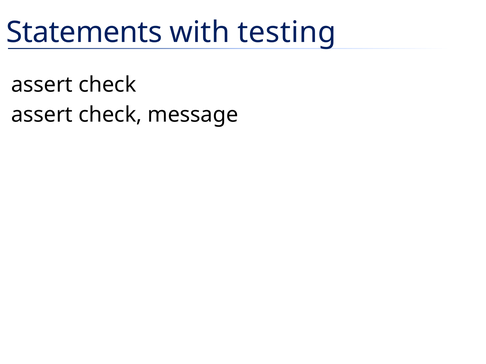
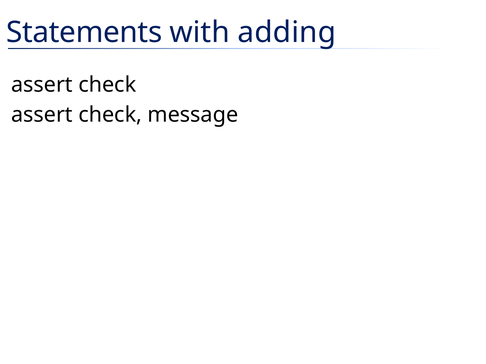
testing: testing -> adding (287, 32)
